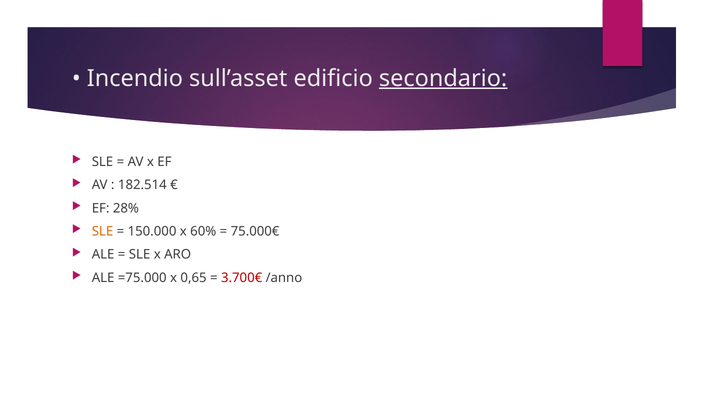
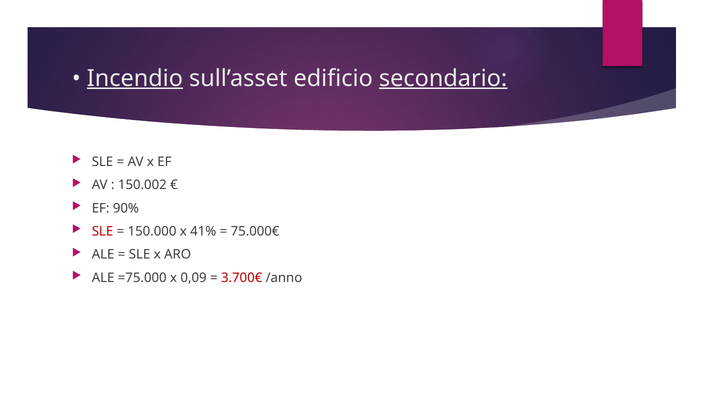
Incendio underline: none -> present (135, 78)
182.514: 182.514 -> 150.002 (142, 185)
28%: 28% -> 90% (126, 208)
SLE colour: orange -> red (102, 231)
60%: 60% -> 41% (203, 231)
0,65: 0,65 -> 0,09 (194, 278)
